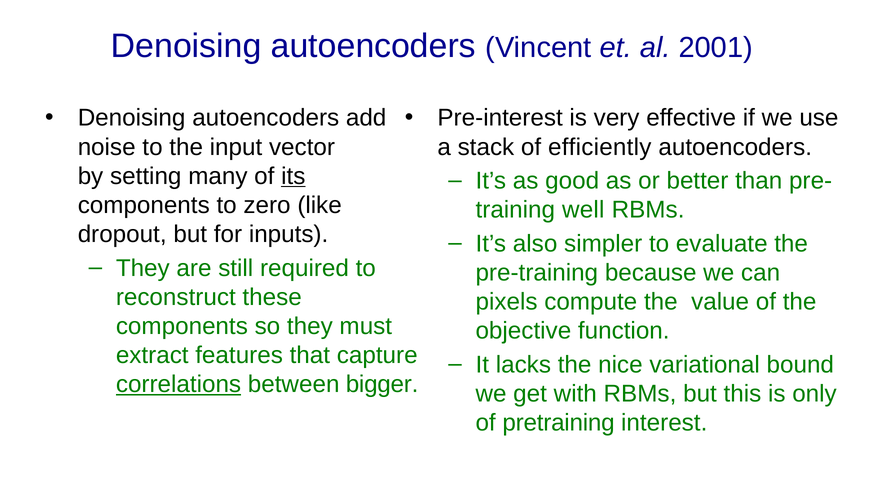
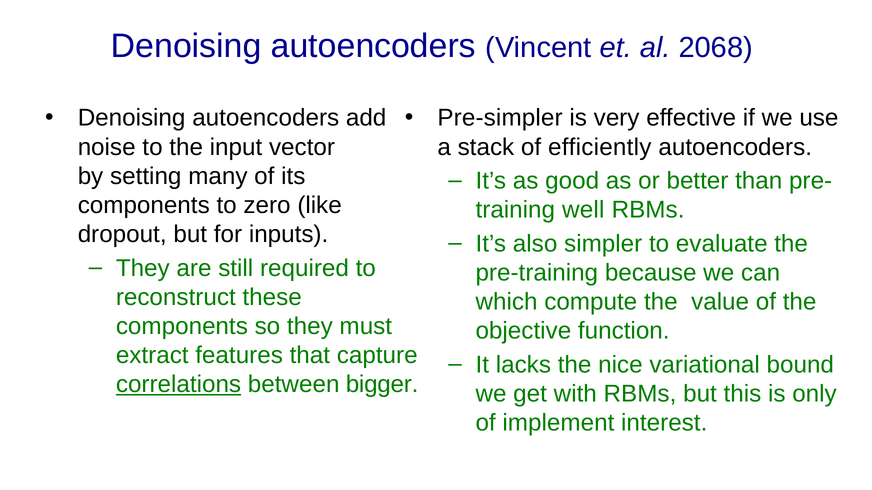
2001: 2001 -> 2068 (716, 47)
Pre-interest: Pre-interest -> Pre-simpler (500, 118)
its underline: present -> none (293, 176)
pixels: pixels -> which (507, 302)
pretraining: pretraining -> implement (558, 423)
